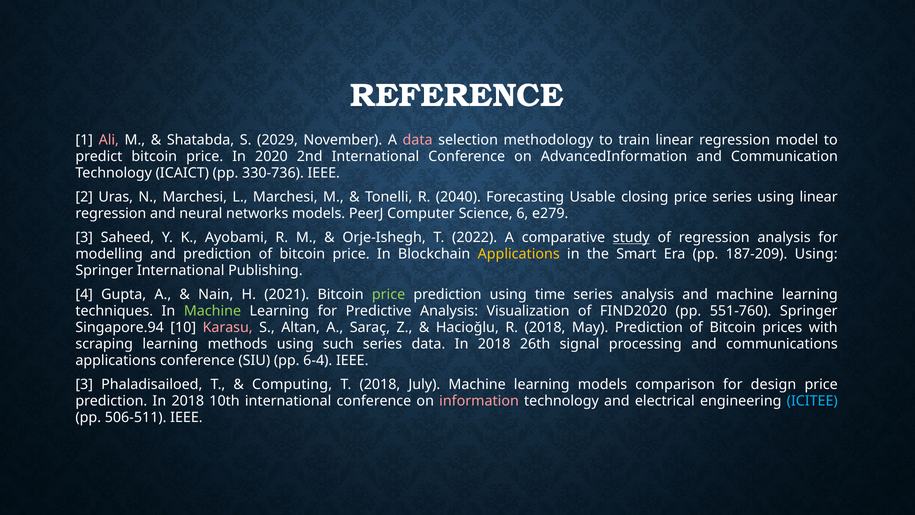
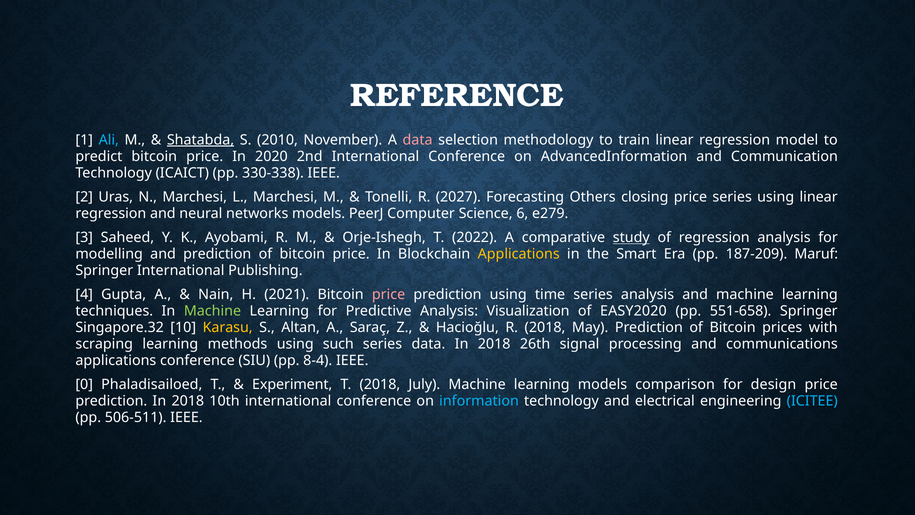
Ali colour: pink -> light blue (109, 140)
Shatabda underline: none -> present (201, 140)
2029: 2029 -> 2010 (277, 140)
330-736: 330-736 -> 330-338 (273, 173)
2040: 2040 -> 2027 (458, 197)
Usable: Usable -> Others (593, 197)
187-209 Using: Using -> Maruf (816, 254)
price colour: light green -> pink (389, 294)
FIND2020: FIND2020 -> EASY2020 (633, 311)
551-760: 551-760 -> 551-658 (741, 311)
Singapore.94: Singapore.94 -> Singapore.32 (120, 327)
Karasu colour: pink -> yellow (228, 327)
6-4: 6-4 -> 8-4 (318, 360)
3: 3 -> 0 (84, 384)
Computing: Computing -> Experiment (292, 384)
information colour: pink -> light blue (479, 401)
